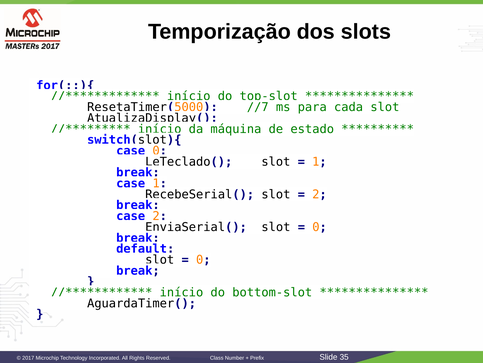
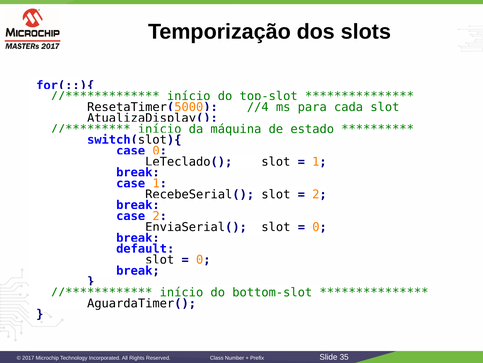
//7: //7 -> //4 (258, 107)
